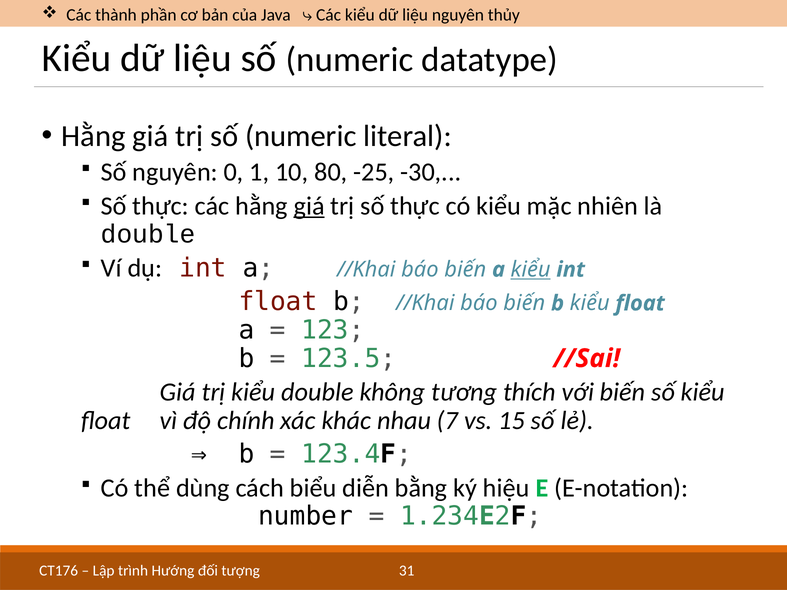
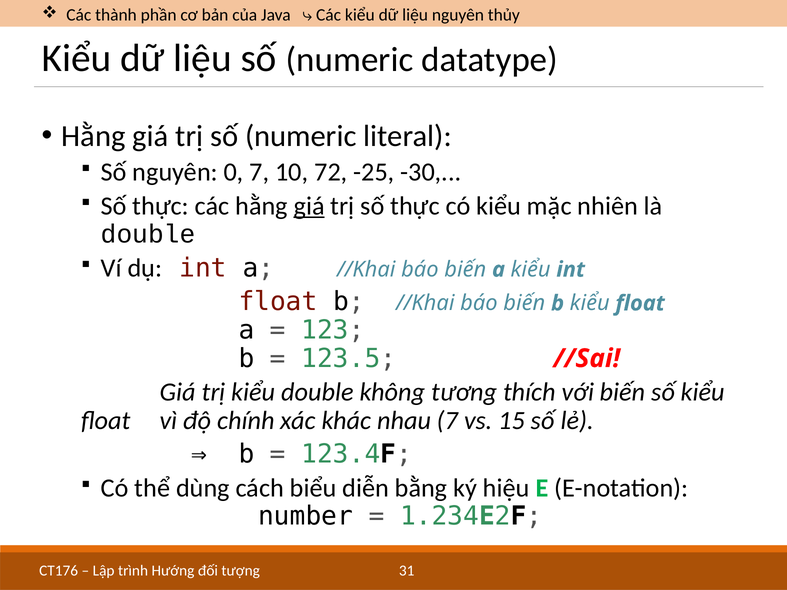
0 1: 1 -> 7 (259, 172)
80: 80 -> 72 (331, 172)
kiểu underline: present -> none (531, 270)
